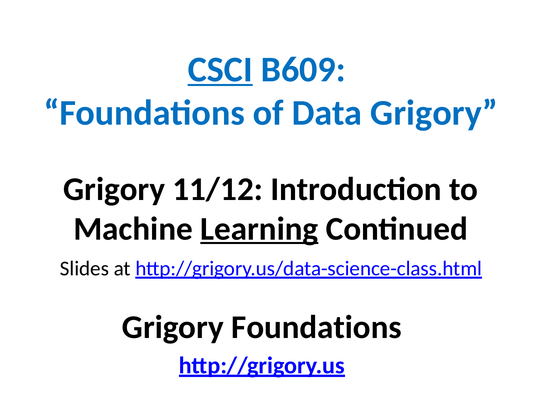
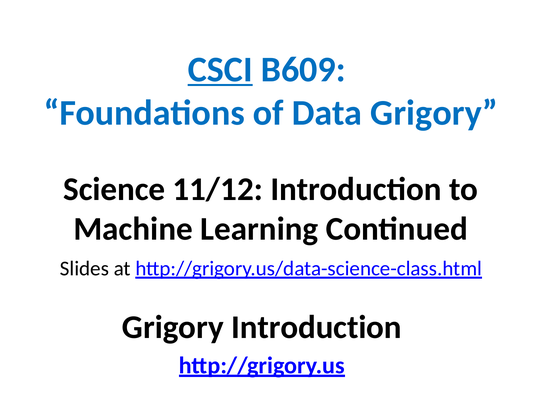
Grigory: Grigory -> Science (114, 189)
Learning underline: present -> none (259, 229)
Grigory Foundations: Foundations -> Introduction (316, 328)
